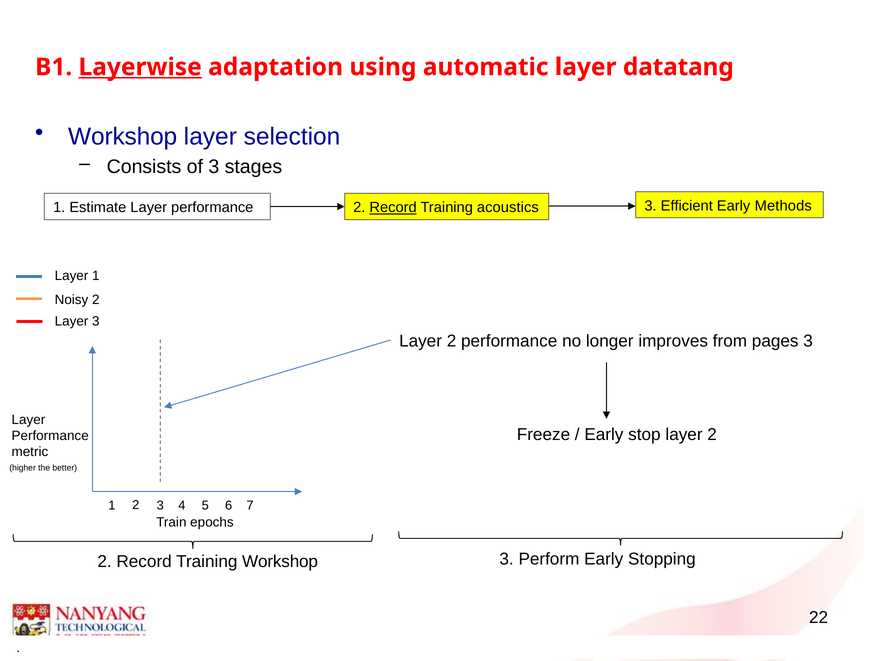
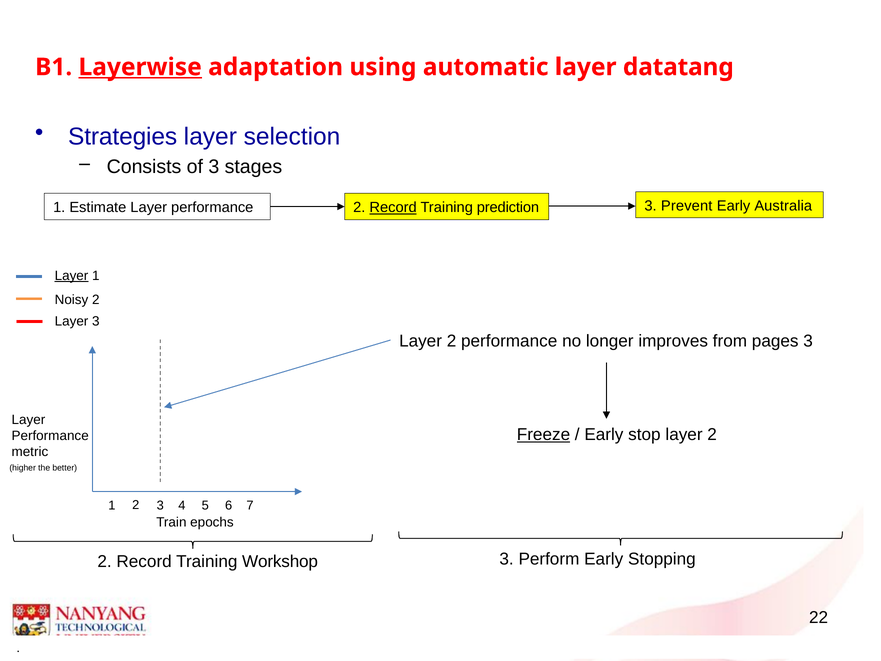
Workshop: Workshop -> Strategies (123, 136)
acoustics: acoustics -> prediction (508, 207)
Efficient: Efficient -> Prevent (687, 206)
Methods: Methods -> Australia (783, 206)
Layer underline: none -> present (71, 276)
Freeze underline: none -> present (543, 435)
